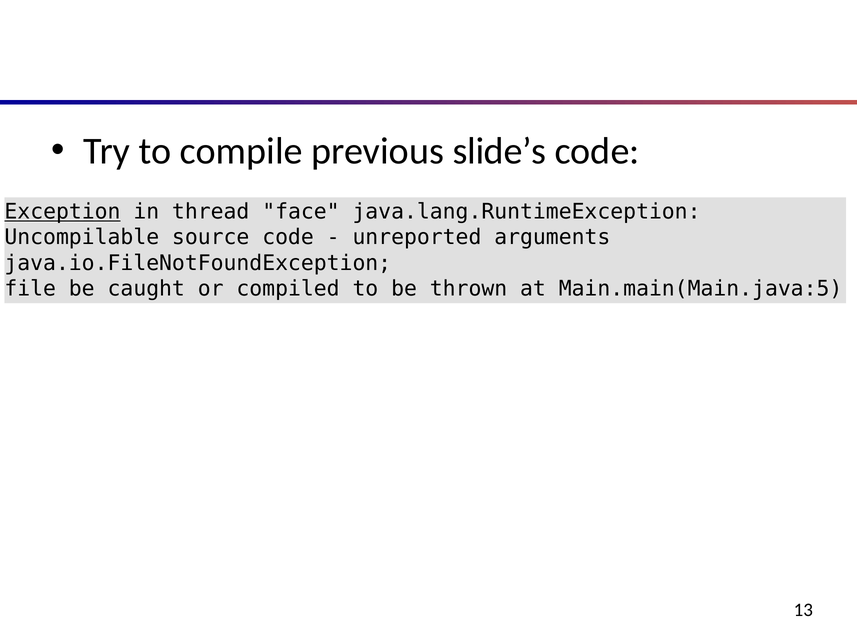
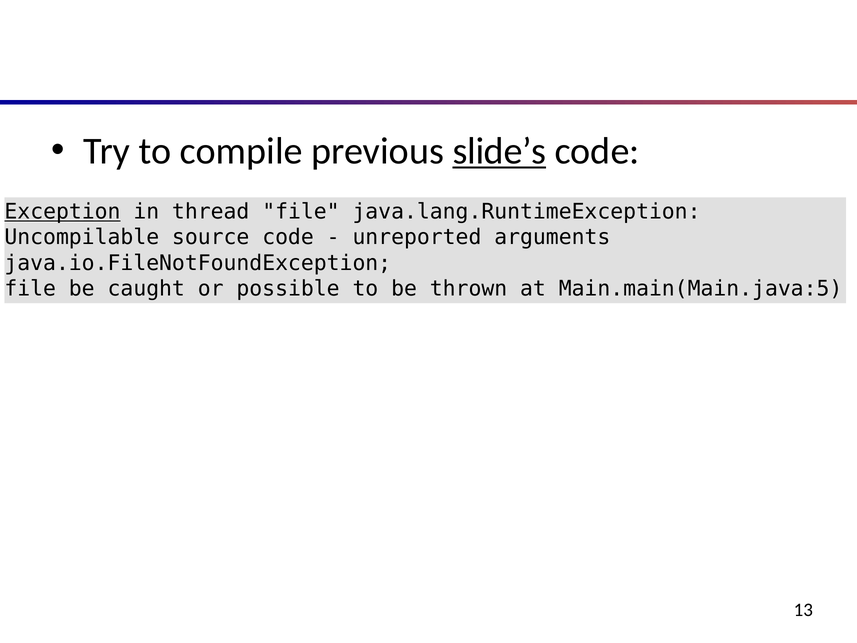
slide’s underline: none -> present (499, 151)
thread face: face -> file (301, 212)
compiled: compiled -> possible (288, 289)
